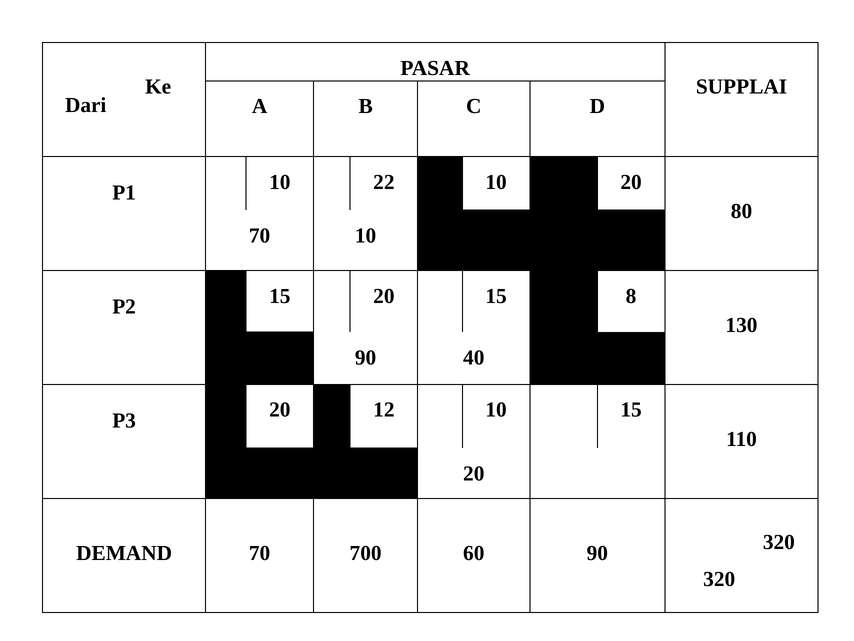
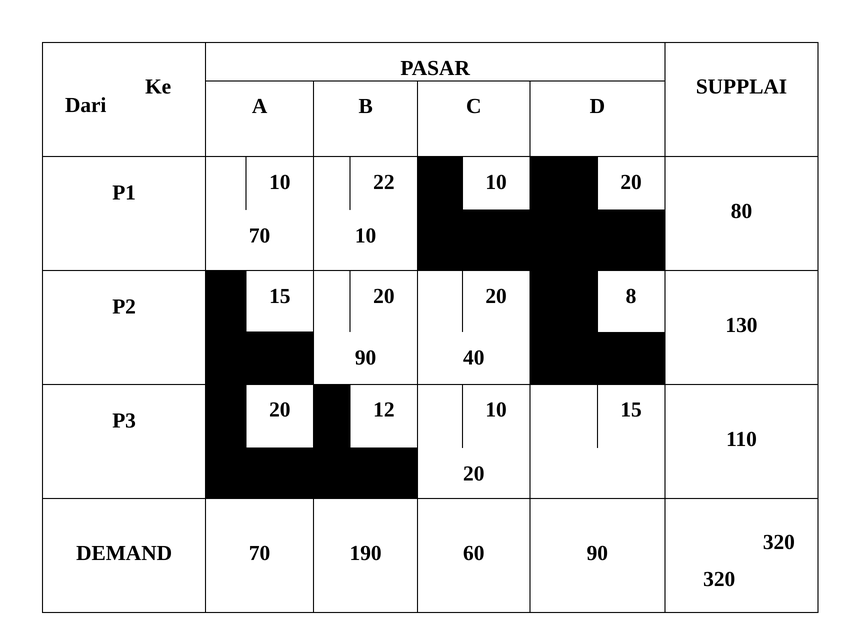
20 15: 15 -> 20 (496, 296)
700: 700 -> 190 (366, 553)
